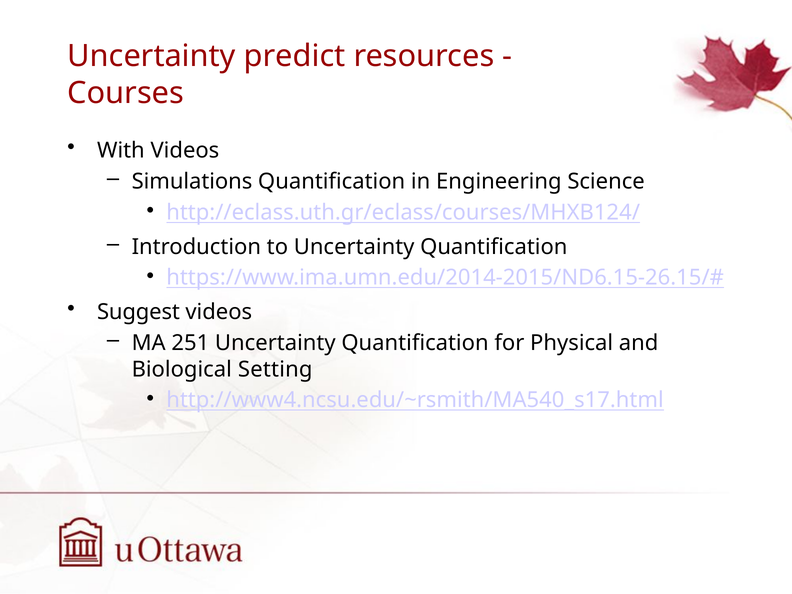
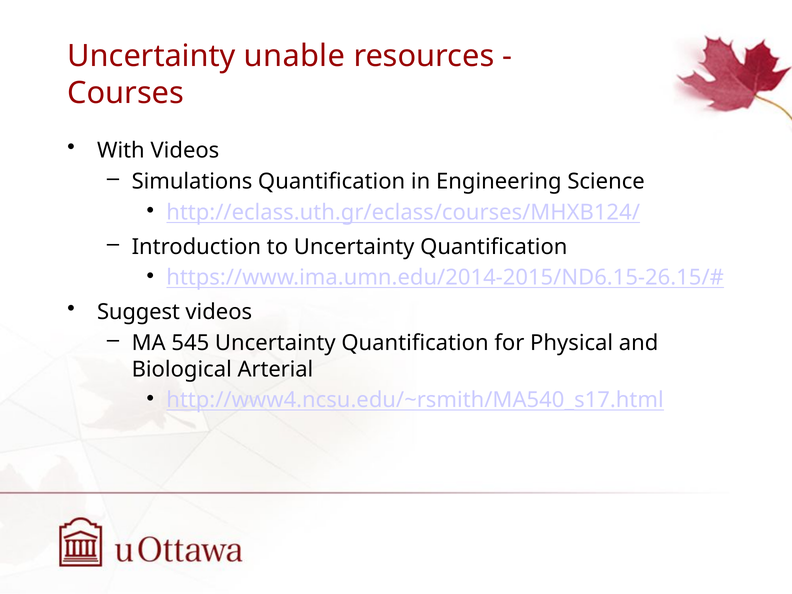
predict: predict -> unable (294, 56)
251: 251 -> 545 (190, 343)
Setting: Setting -> Arterial (275, 369)
